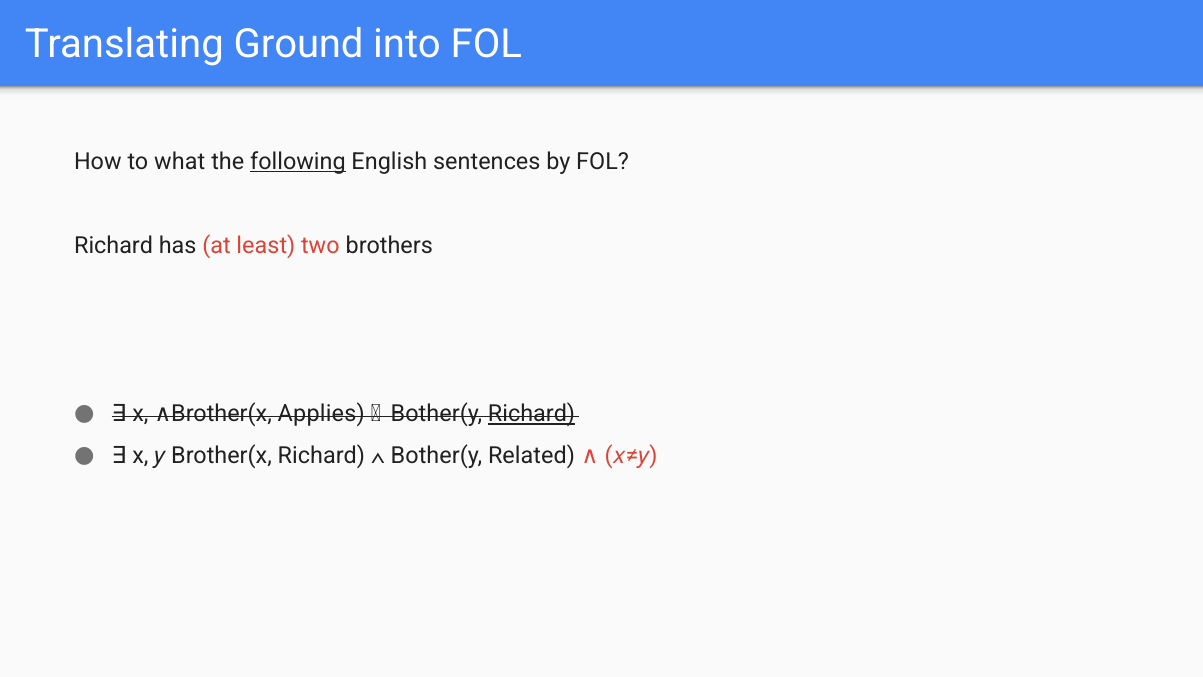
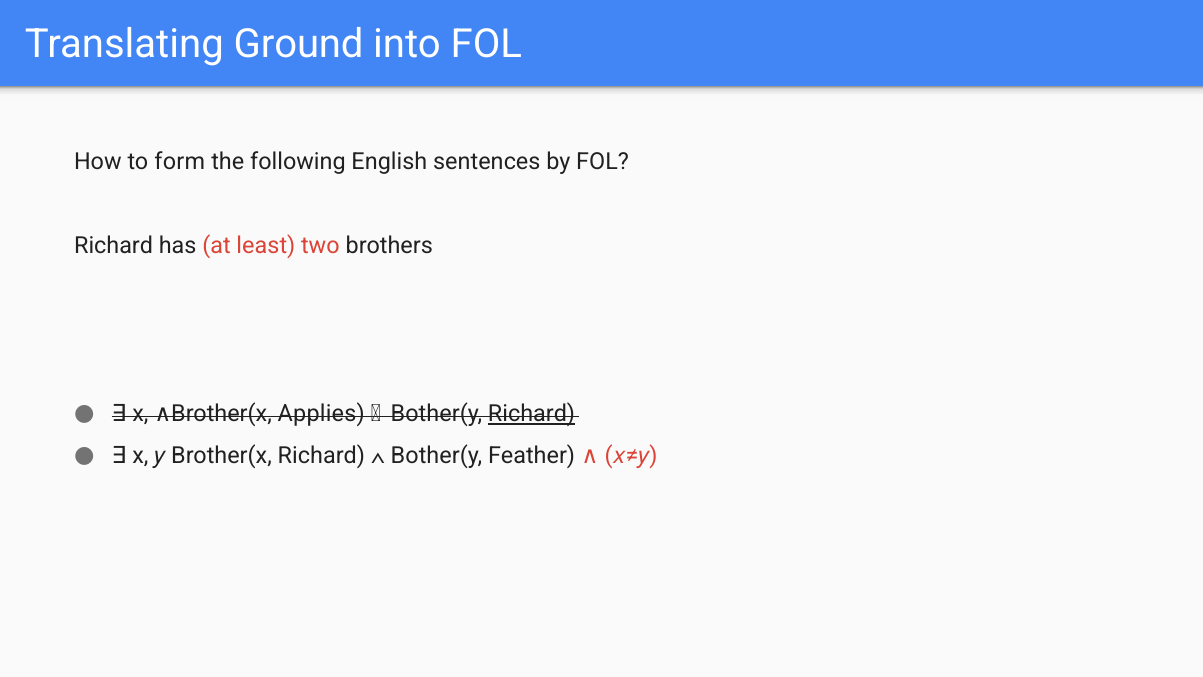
what: what -> form (180, 161)
following underline: present -> none (298, 161)
Related: Related -> Feather (532, 456)
